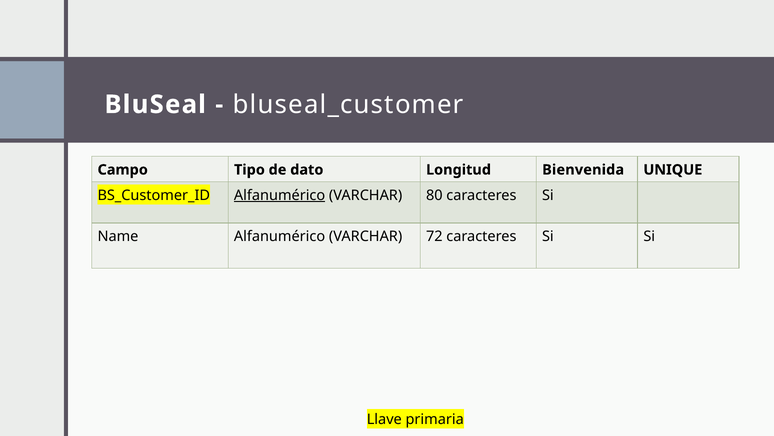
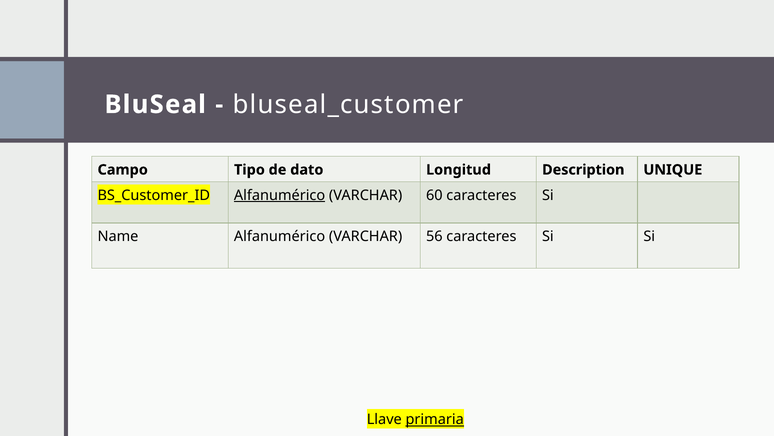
Bienvenida: Bienvenida -> Description (583, 170)
80: 80 -> 60 (434, 195)
72: 72 -> 56 (434, 236)
primaria underline: none -> present (435, 419)
